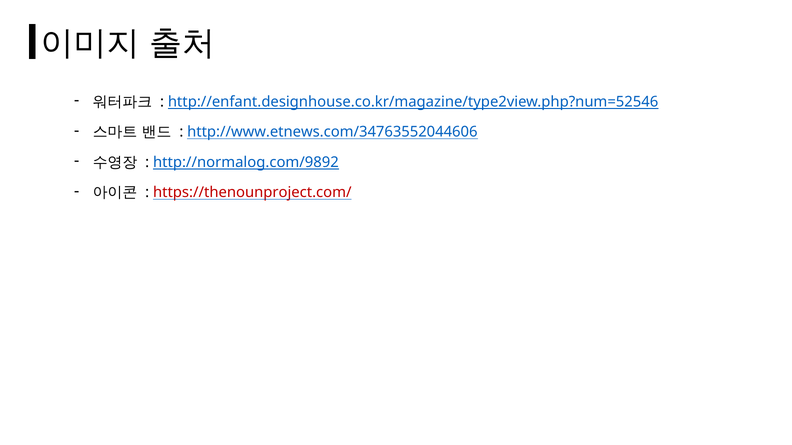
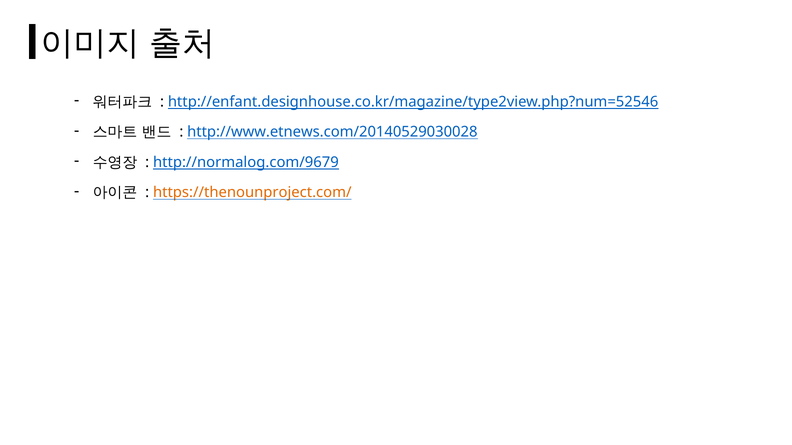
http://www.etnews.com/34763552044606: http://www.etnews.com/34763552044606 -> http://www.etnews.com/20140529030028 (332, 132)
http://normalog.com/9892: http://normalog.com/9892 -> http://normalog.com/9679 (246, 162)
https://thenounproject.com/ colour: red -> orange (252, 193)
